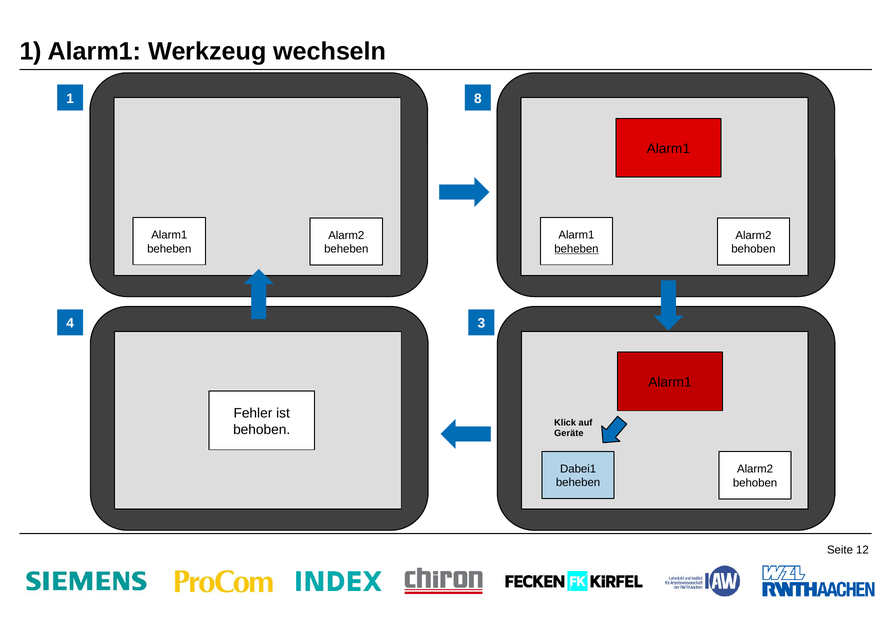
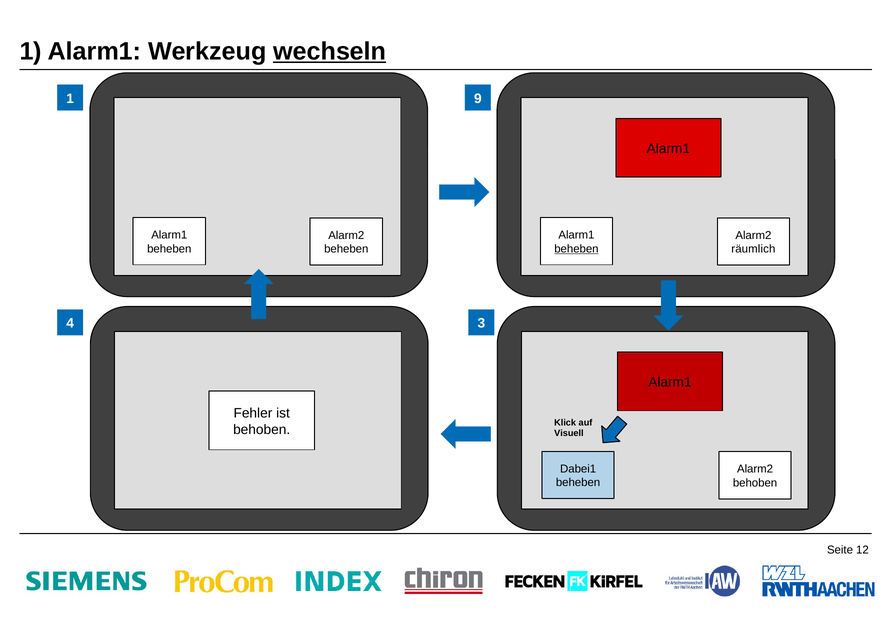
wechseln underline: none -> present (330, 51)
8: 8 -> 9 (478, 99)
behoben: behoben -> räumlich (753, 249)
Geräte: Geräte -> Visuell (569, 434)
